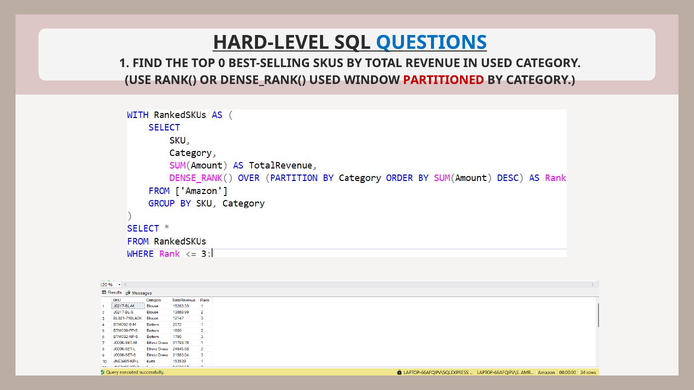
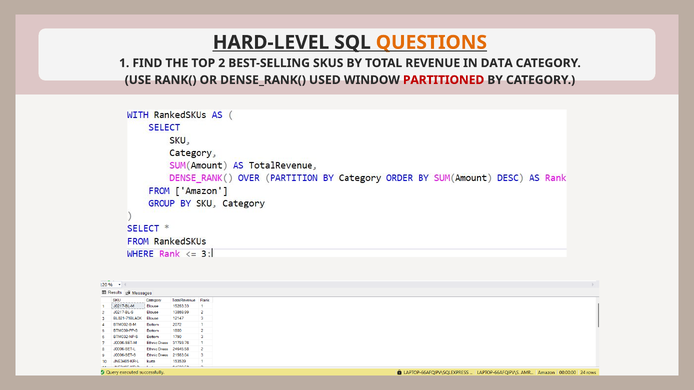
QUESTIONS colour: blue -> orange (431, 42)
0: 0 -> 2 (222, 63)
IN USED: USED -> DATA (497, 63)
